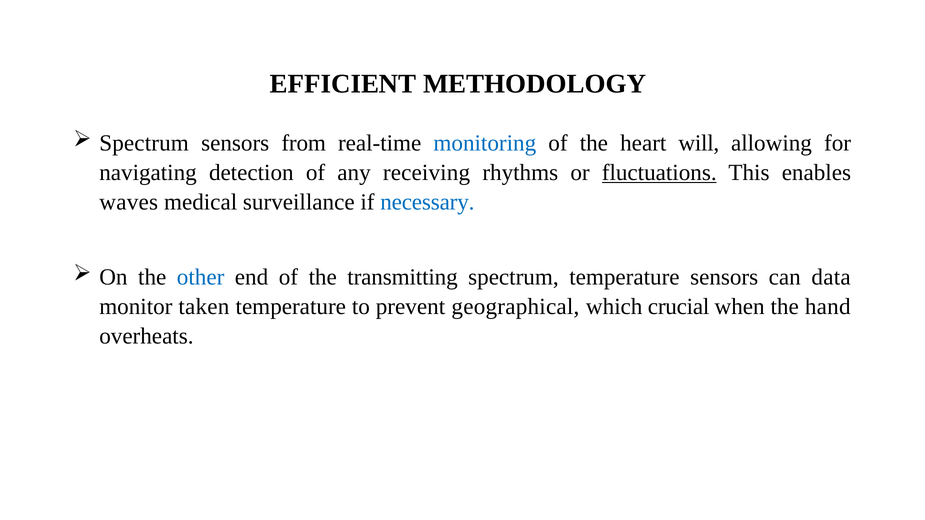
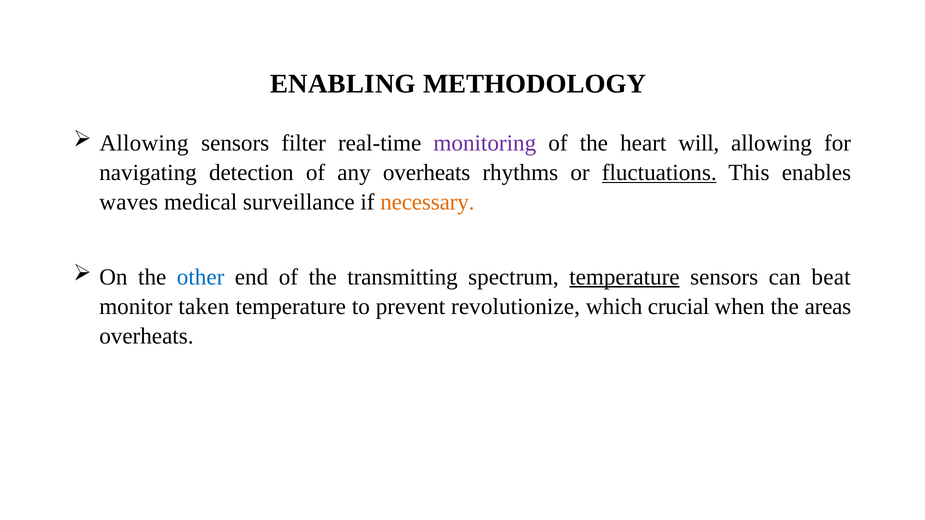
EFFICIENT: EFFICIENT -> ENABLING (343, 84)
Spectrum: Spectrum -> Allowing (144, 143)
from: from -> filter (304, 143)
monitoring colour: blue -> purple (485, 143)
any receiving: receiving -> overheats (427, 173)
necessary colour: blue -> orange (427, 202)
temperature underline: none -> present (624, 277)
data: data -> beat (831, 277)
geographical: geographical -> revolutionize (516, 307)
hand: hand -> areas (828, 307)
